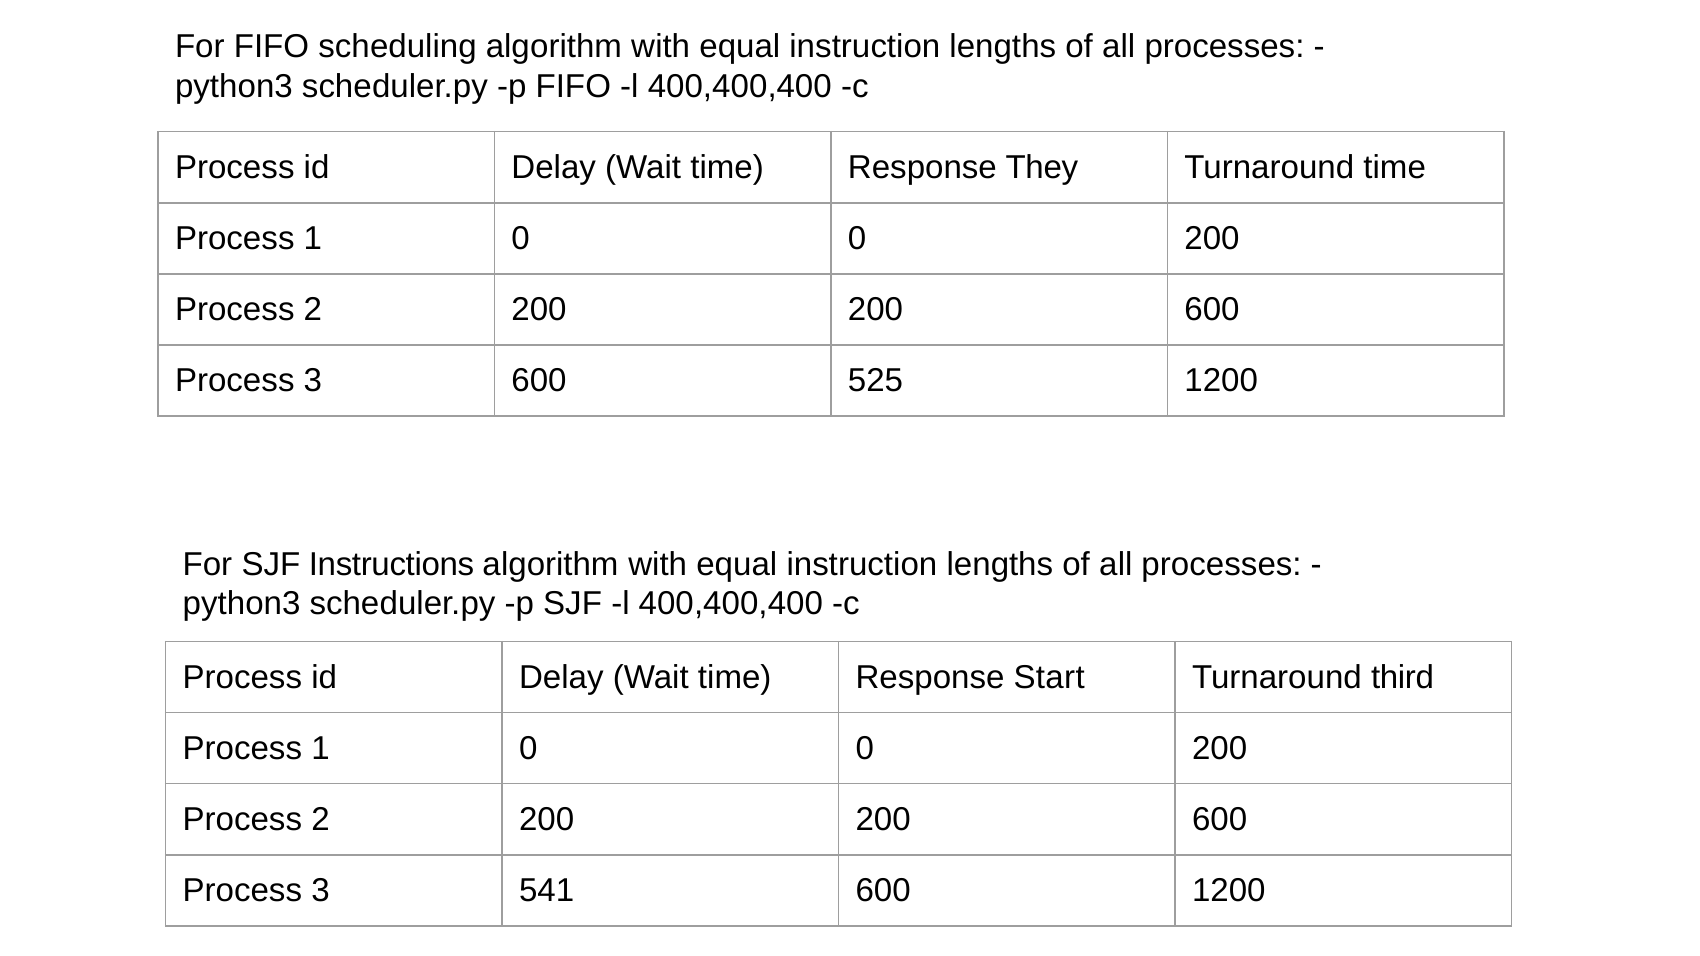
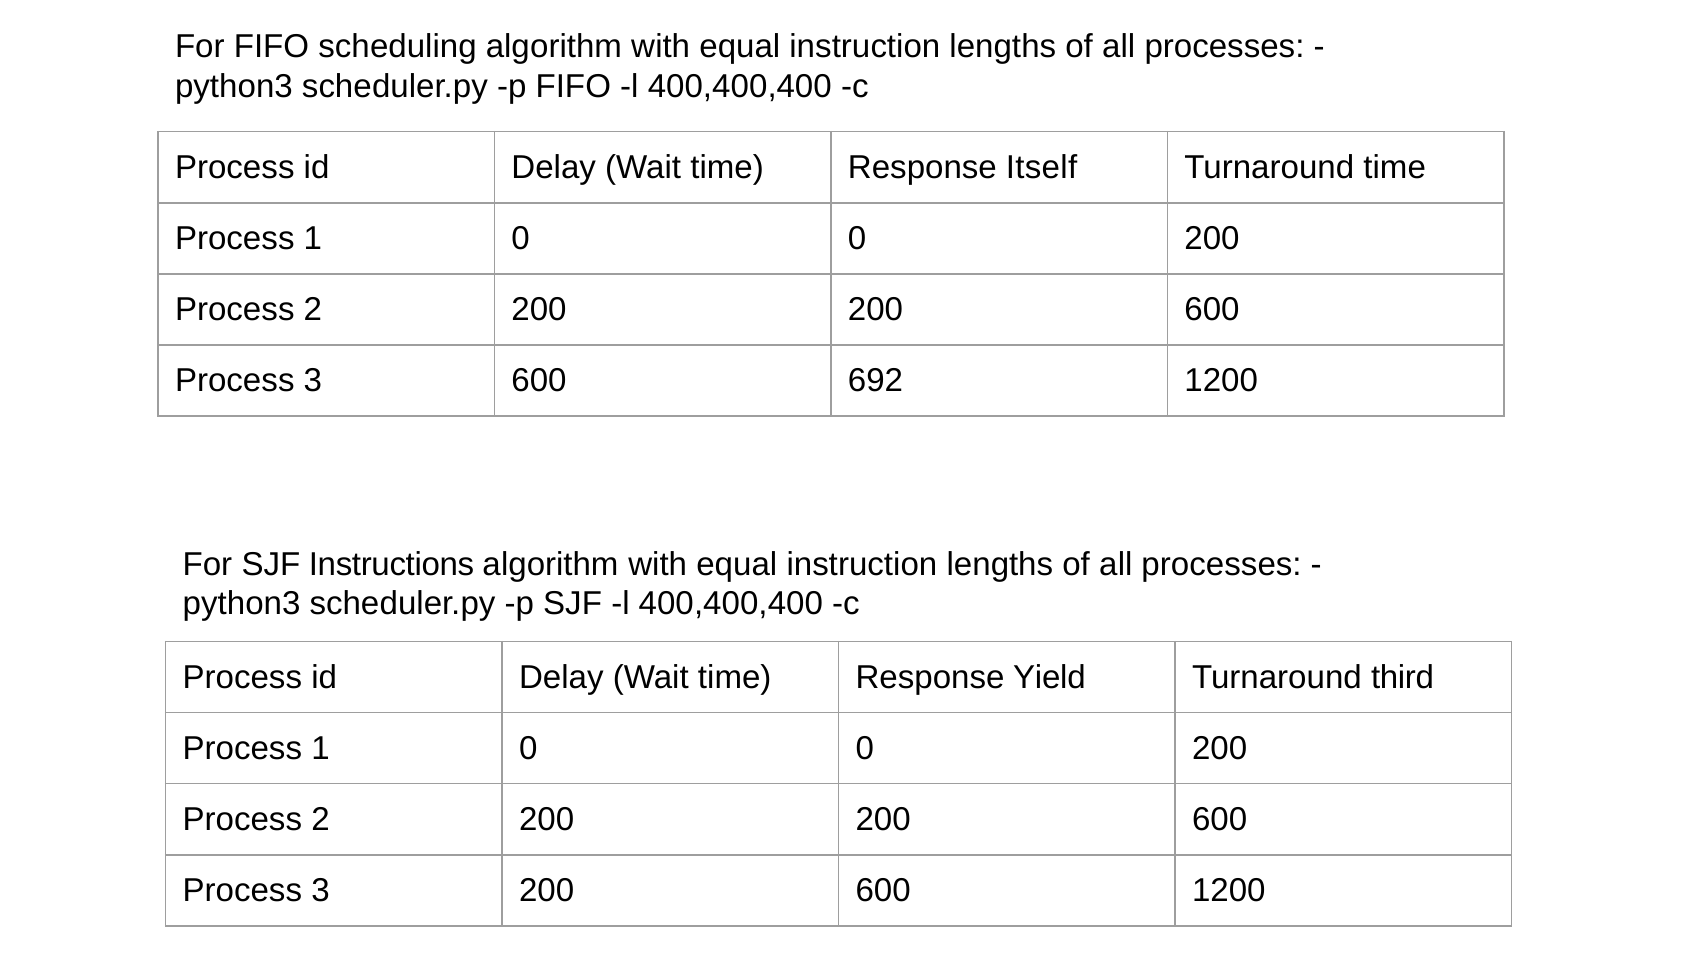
They: They -> Itself (1042, 168)
525: 525 -> 692 (875, 381)
Start: Start -> Yield (1049, 678)
3 541: 541 -> 200 (547, 891)
